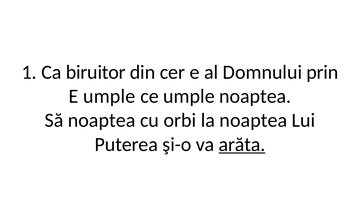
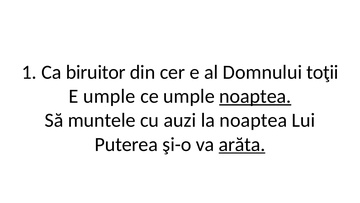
prin: prin -> toţii (322, 72)
noaptea underline: none -> present (255, 96)
Să noaptea: noaptea -> muntele (102, 120)
orbi: orbi -> auzi (180, 120)
